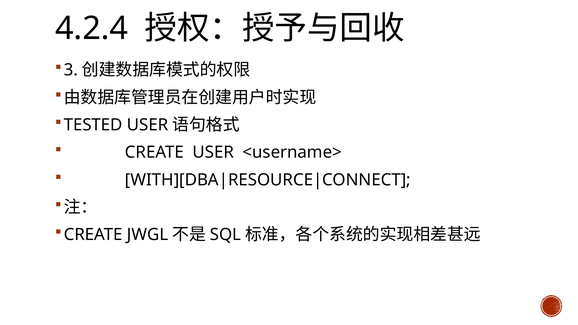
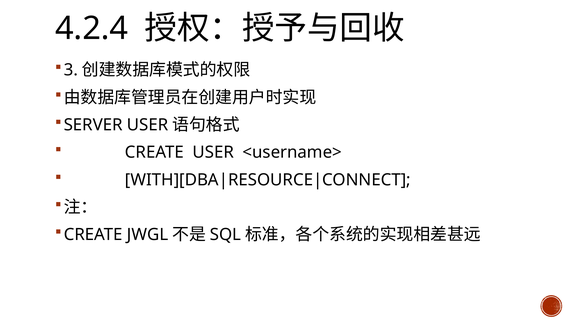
TESTED: TESTED -> SERVER (93, 125)
